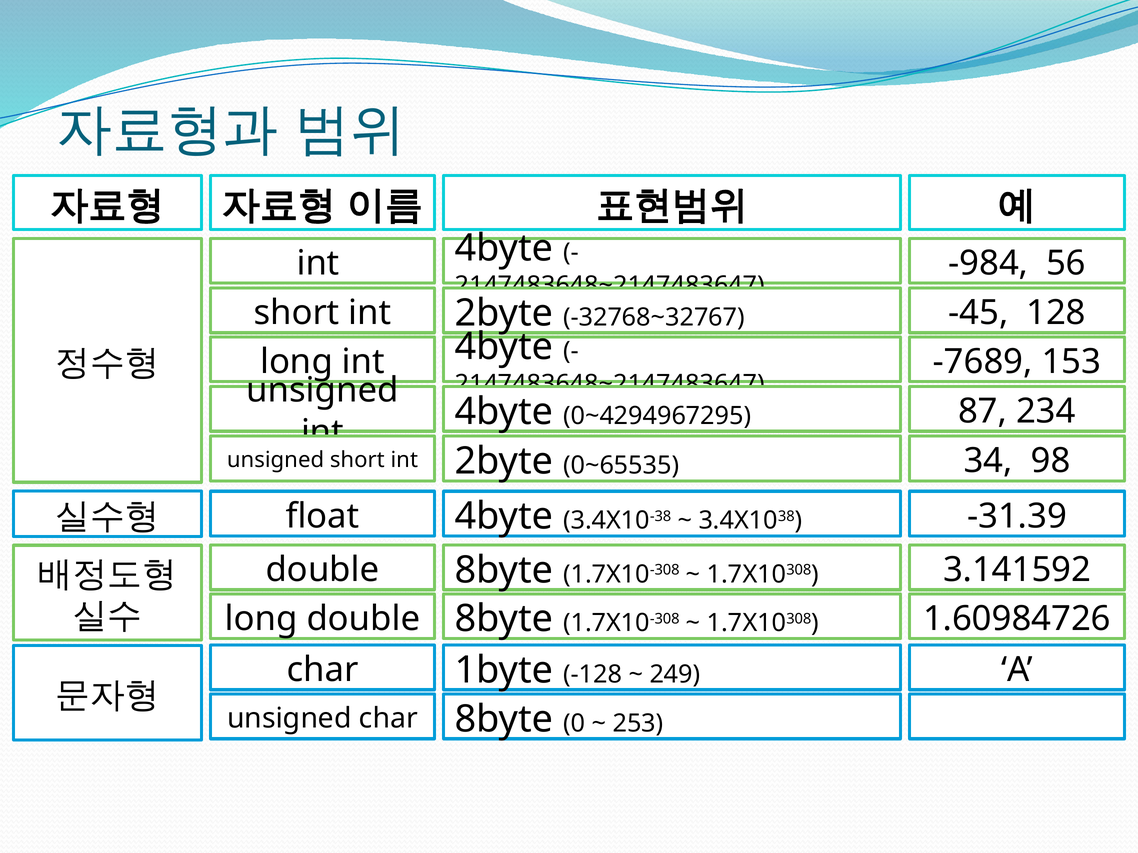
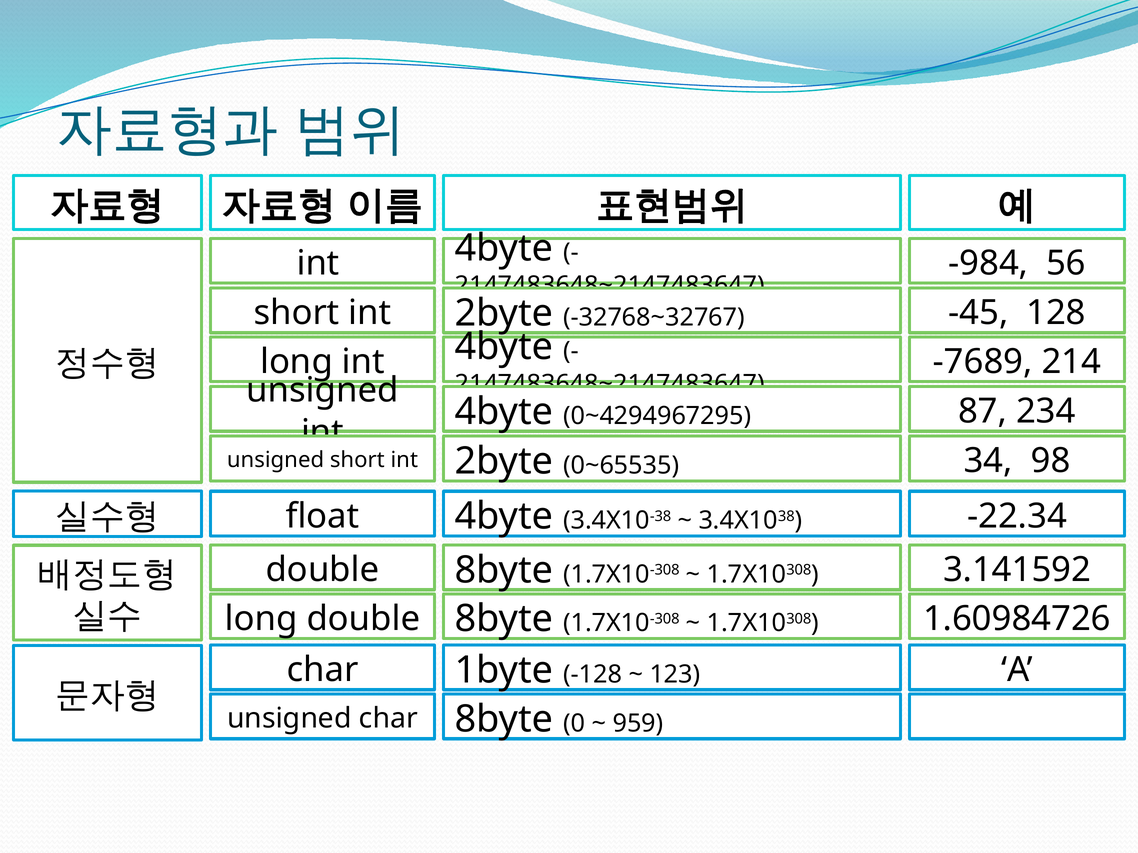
153: 153 -> 214 (1071, 362)
-31.39: -31.39 -> -22.34 (1017, 516)
249: 249 -> 123 (675, 675)
253: 253 -> 959 (638, 724)
